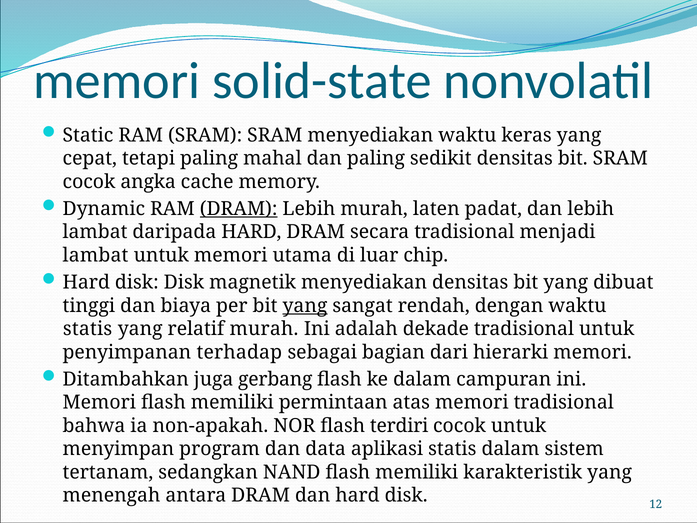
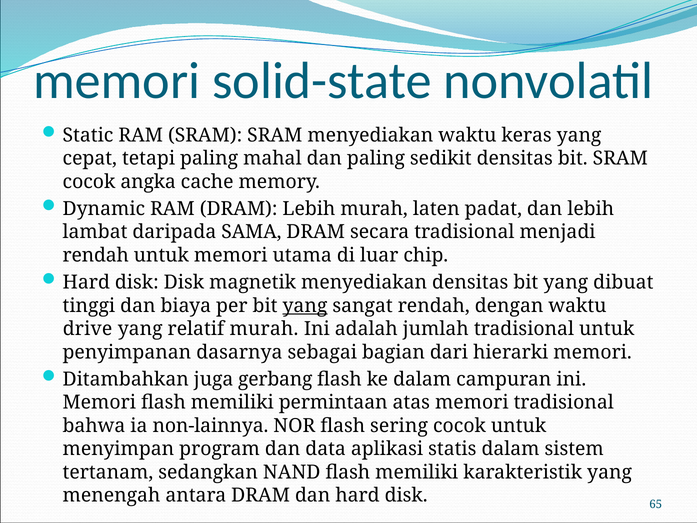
DRAM underline: present -> none (239, 209)
daripada HARD: HARD -> SAMA (251, 232)
lambat: lambat -> rendah (96, 255)
statis: statis -> drive (88, 329)
dekade: dekade -> jumlah (436, 329)
terhadap: terhadap -> dasarnya (239, 352)
non-apakah: non-apakah -> non-lainnya (210, 426)
terdiri: terdiri -> sering (399, 426)
12: 12 -> 65 (656, 504)
